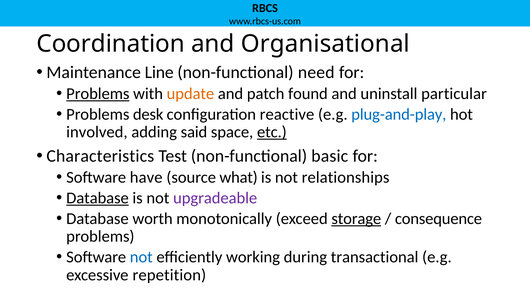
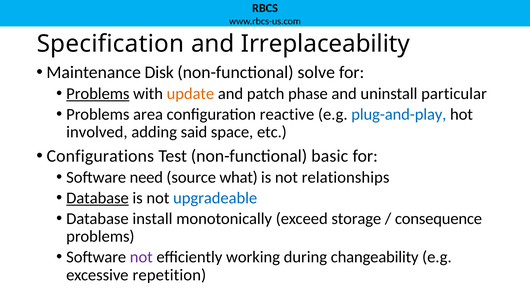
Coordination: Coordination -> Specification (110, 44)
Organisational: Organisational -> Irreplaceability (325, 44)
Line: Line -> Disk (159, 72)
need: need -> solve (316, 72)
found: found -> phase (308, 94)
desk: desk -> area (148, 114)
etc underline: present -> none (272, 132)
Characteristics: Characteristics -> Configurations (100, 156)
have: have -> need (146, 177)
upgradeable colour: purple -> blue (215, 198)
worth: worth -> install (152, 219)
storage underline: present -> none (356, 219)
not colour: blue -> purple (141, 257)
transactional: transactional -> changeability (375, 257)
